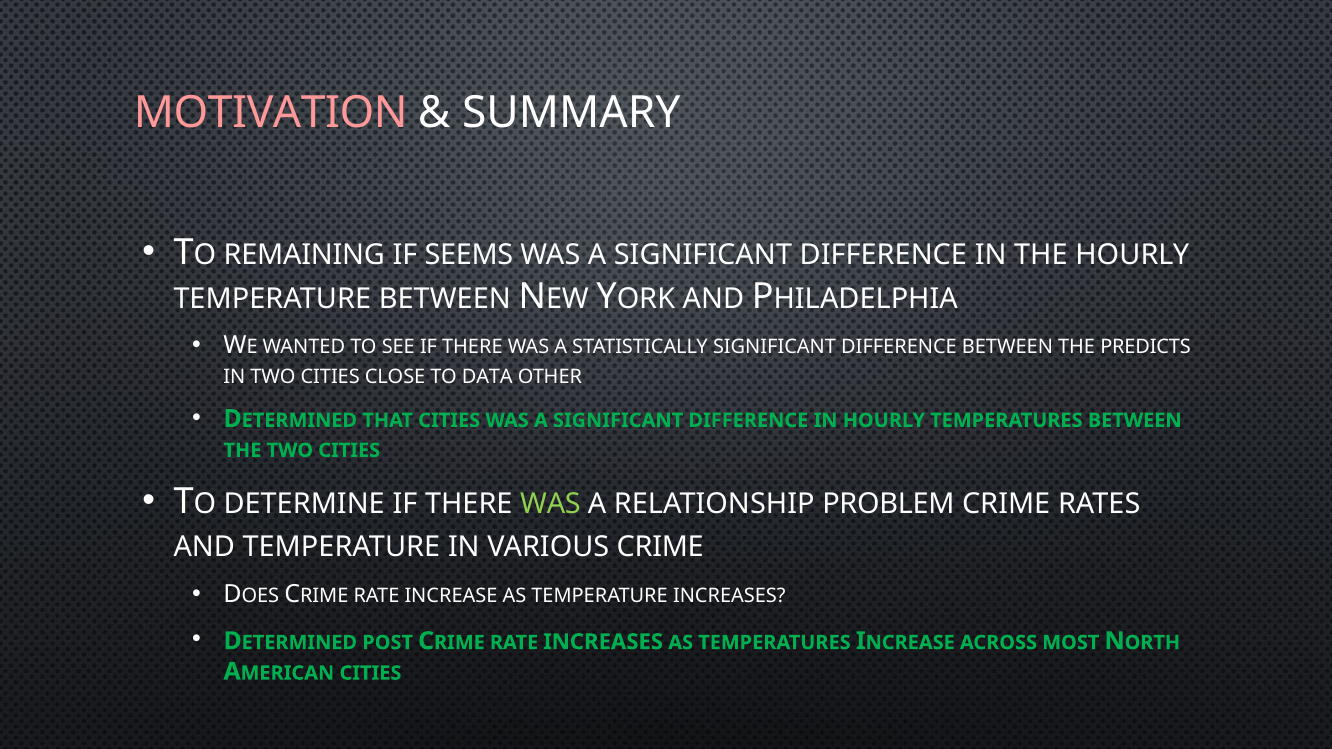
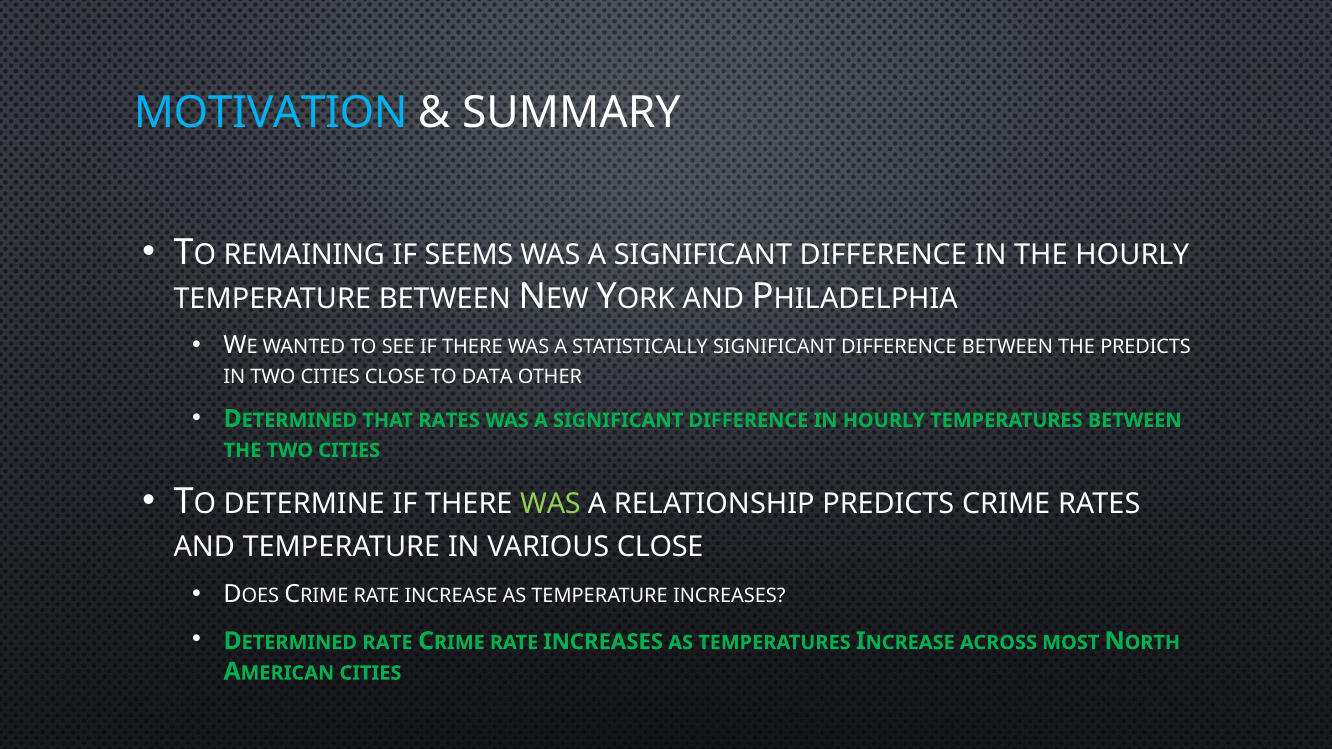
MOTIVATION colour: pink -> light blue (271, 113)
THAT CITIES: CITIES -> RATES (449, 421)
RELATIONSHIP PROBLEM: PROBLEM -> PREDICTS (888, 504)
VARIOUS CRIME: CRIME -> CLOSE (660, 548)
DETERMINED POST: POST -> RATE (388, 643)
